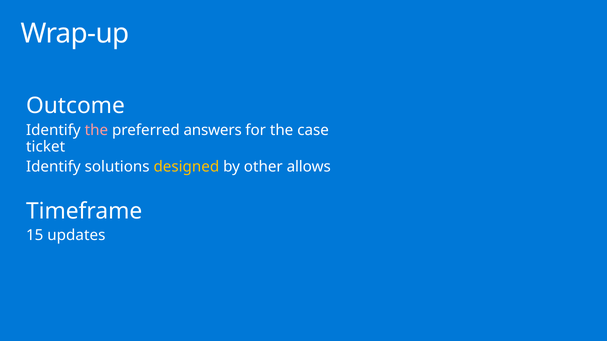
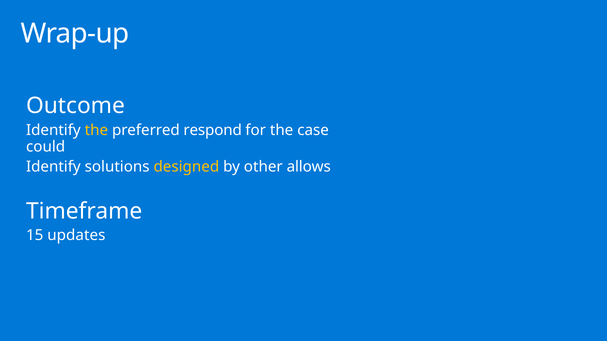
the colour: pink -> yellow (96, 130)
answers: answers -> respond (213, 130)
ticket: ticket -> could (46, 147)
